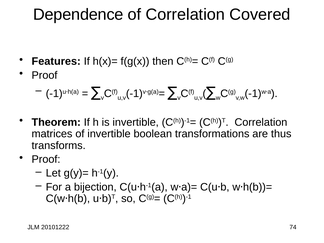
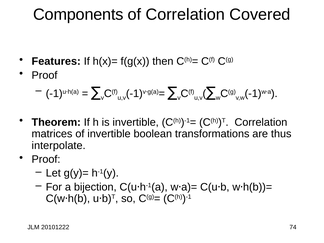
Dependence: Dependence -> Components (78, 15)
transforms: transforms -> interpolate (59, 146)
